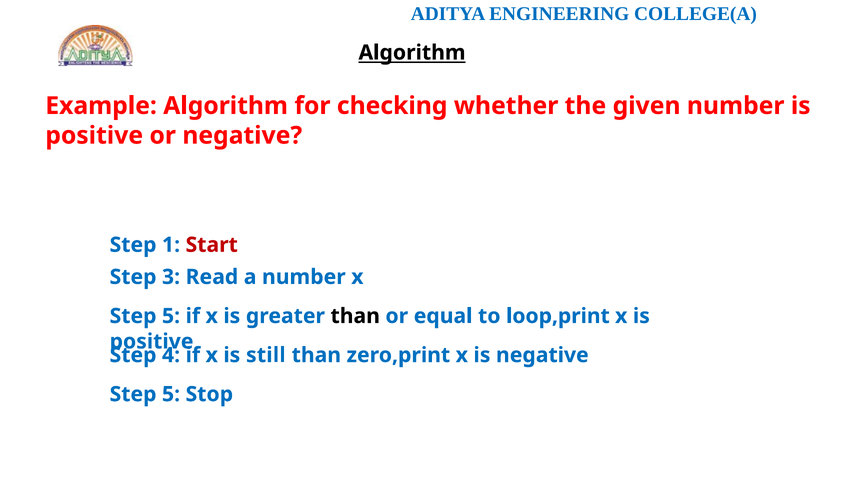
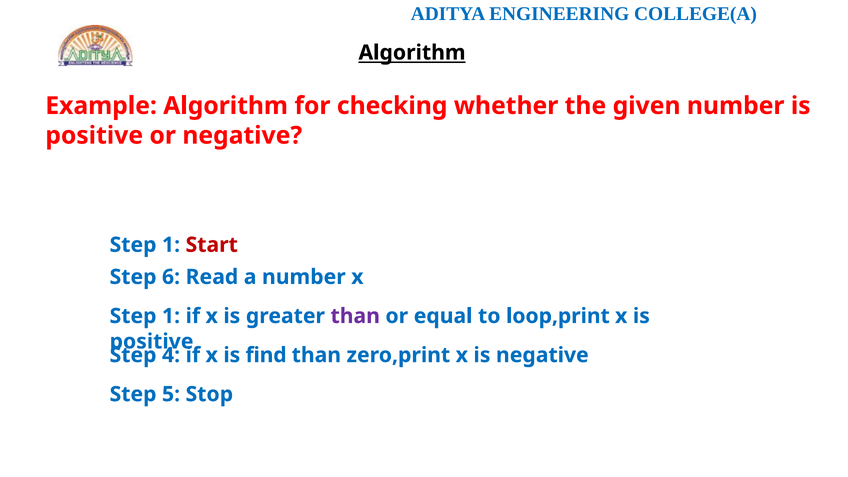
3: 3 -> 6 (171, 277)
5: 5 -> 1 (171, 316)
than colour: black -> purple (355, 316)
still: still -> find (266, 355)
